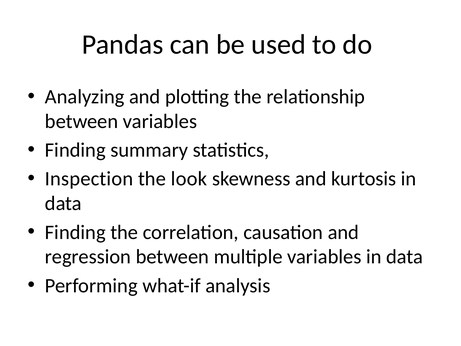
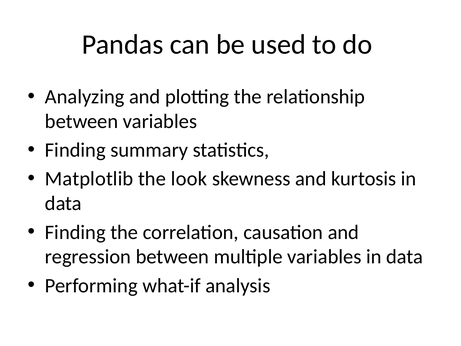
Inspection: Inspection -> Matplotlib (89, 179)
